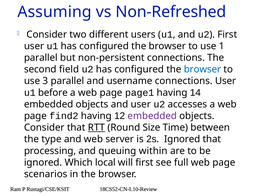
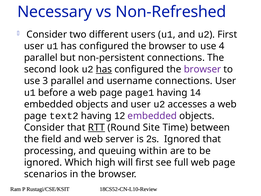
Assuming: Assuming -> Necessary (55, 12)
1: 1 -> 4 (222, 46)
field: field -> look (69, 69)
has underline: none -> present (104, 69)
browser colour: blue -> purple (203, 69)
find2: find2 -> text2 (64, 116)
Size: Size -> Site (151, 127)
type: type -> field (51, 139)
local: local -> high (105, 162)
